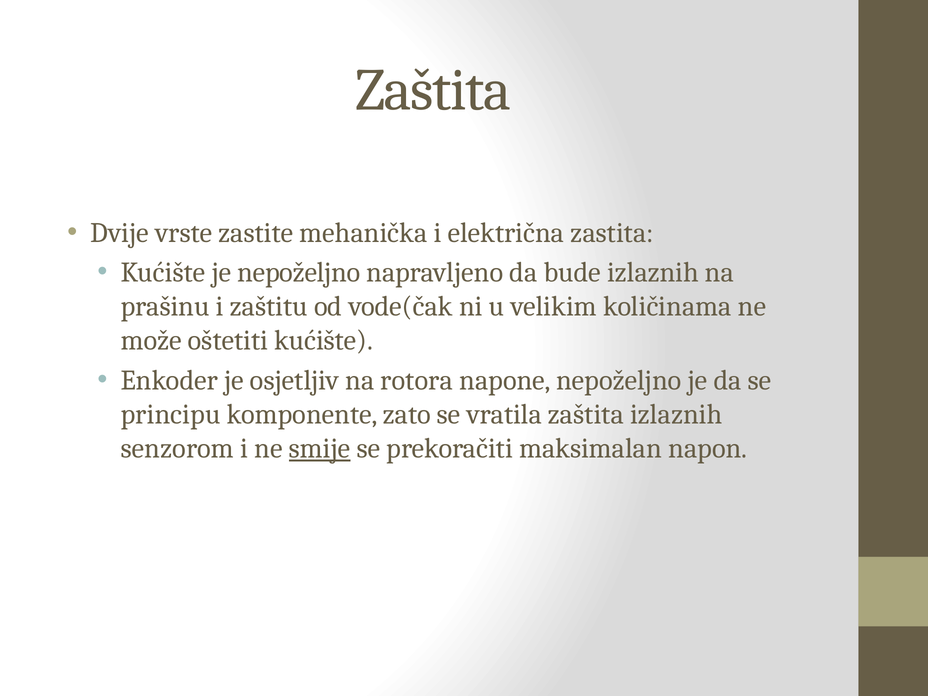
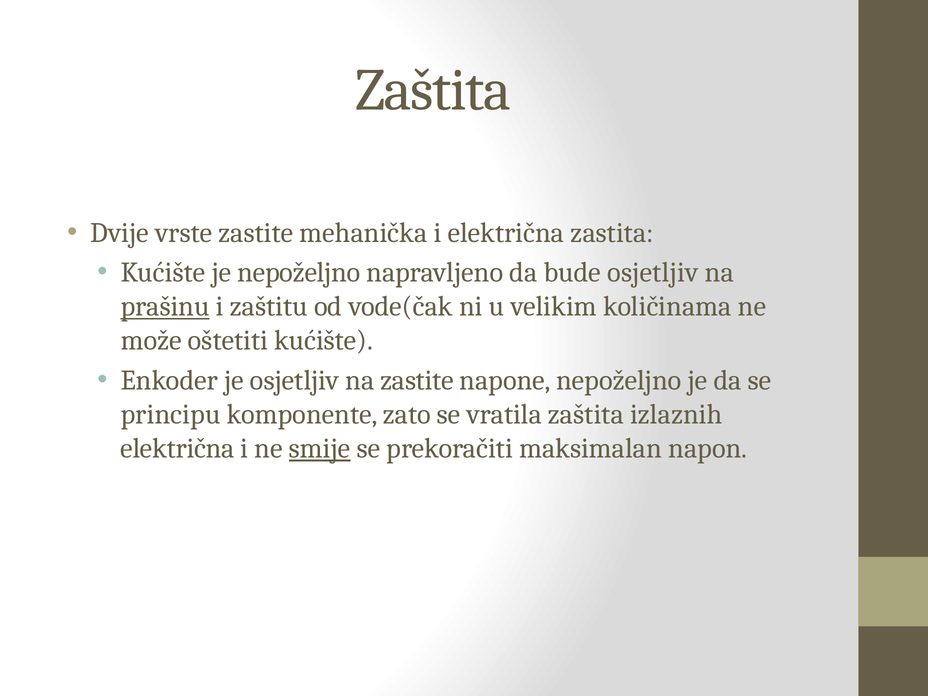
bude izlaznih: izlaznih -> osjetljiv (653, 272)
prašinu underline: none -> present (165, 306)
na rotora: rotora -> zastite (417, 380)
senzorom: senzorom -> električna (177, 448)
